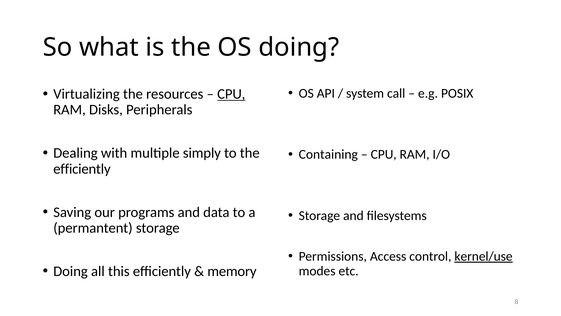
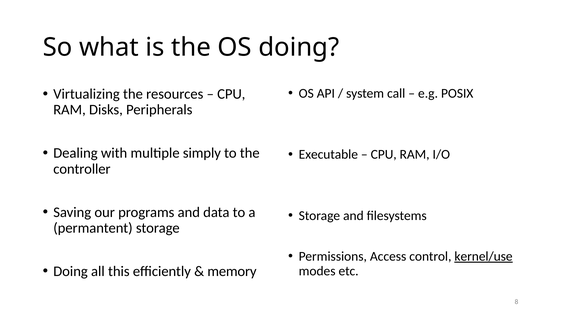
CPU underline: present -> none (231, 94)
Containing: Containing -> Executable (328, 154)
efficiently: efficiently -> controller (82, 169)
